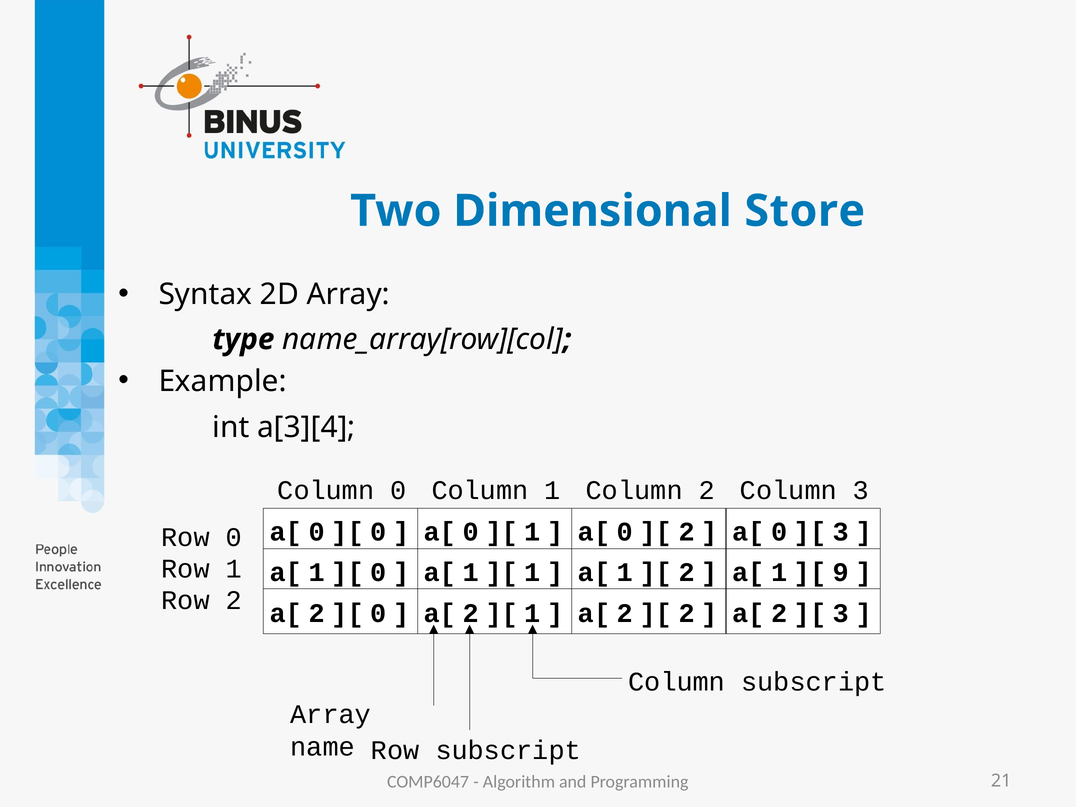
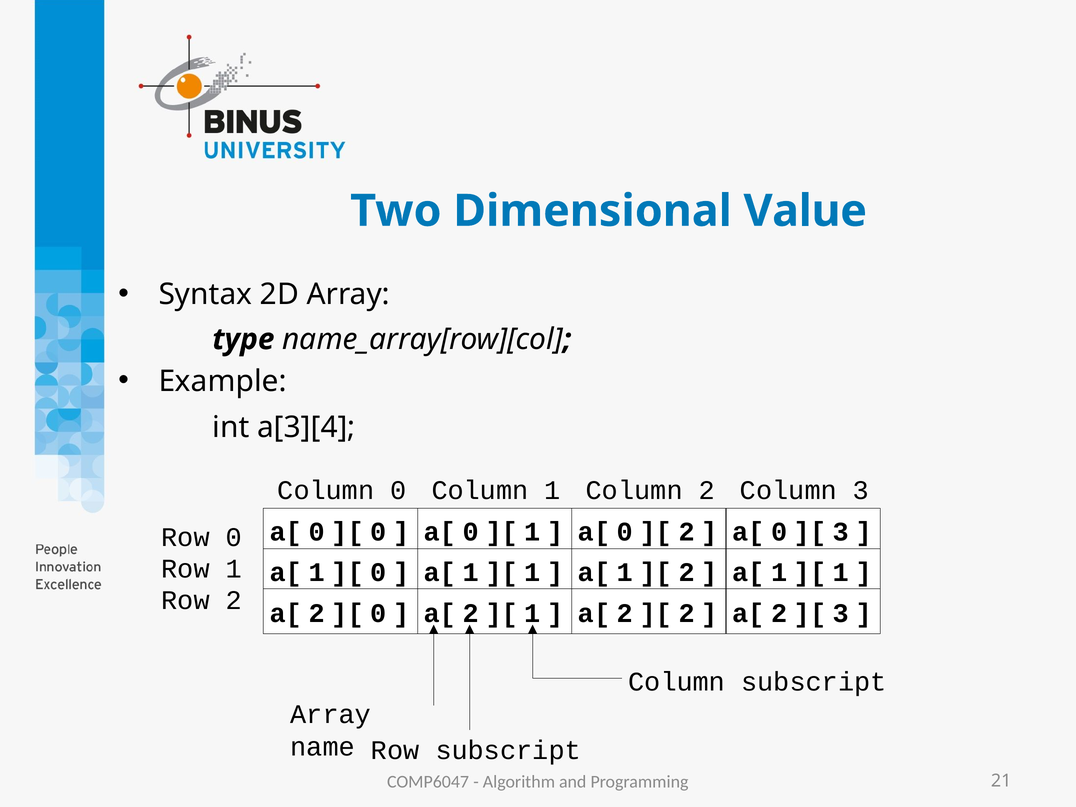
Store: Store -> Value (805, 211)
9: 9 -> 1 (841, 572)
